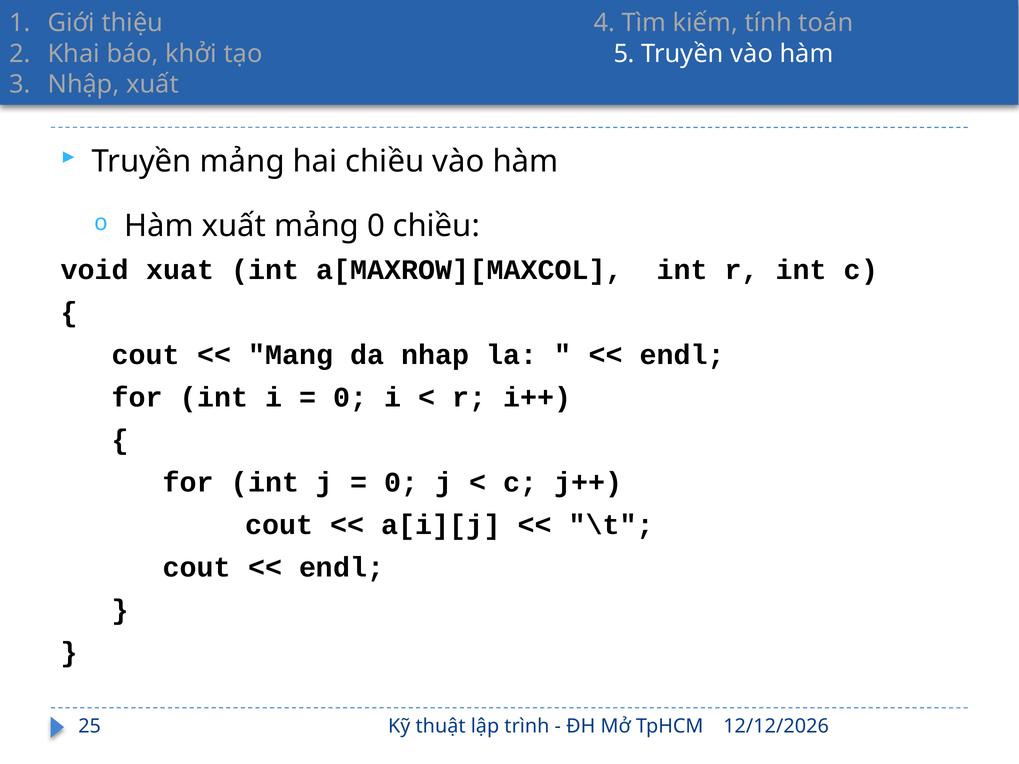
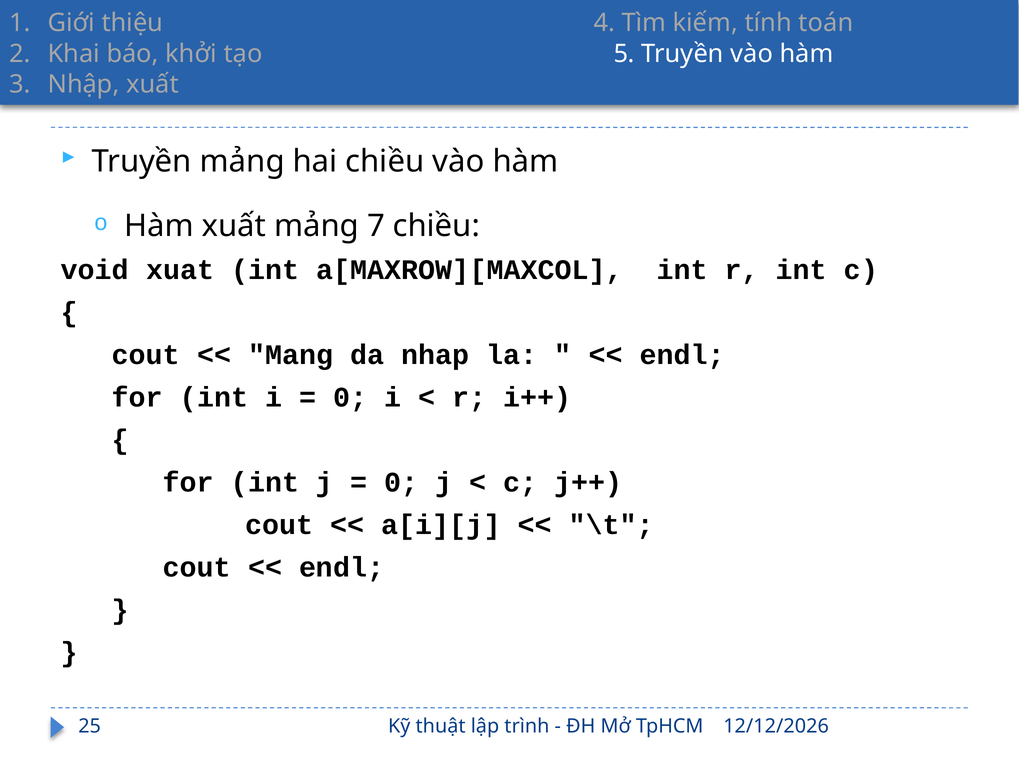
mảng 0: 0 -> 7 (376, 226)
